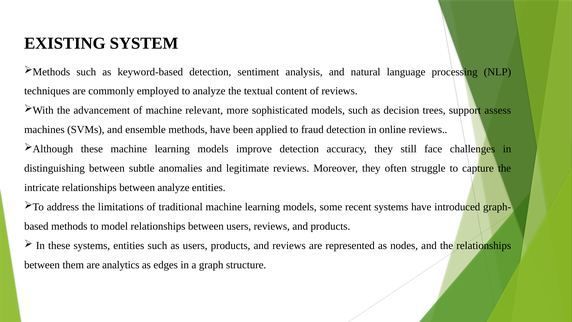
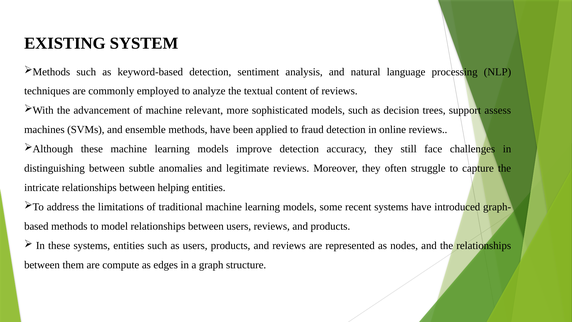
between analyze: analyze -> helping (173, 188)
analytics: analytics -> compute (121, 265)
